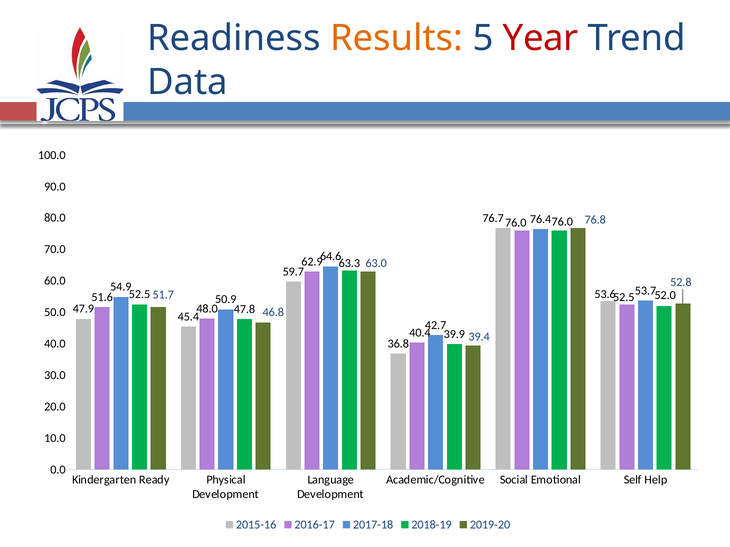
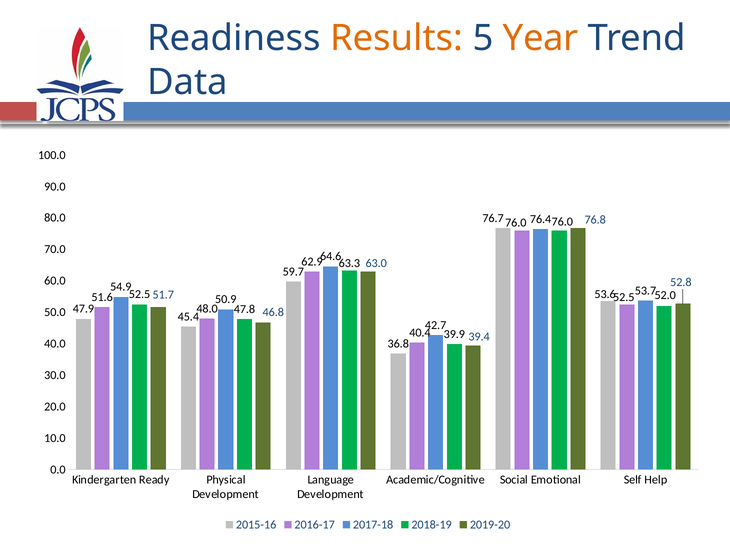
Year colour: red -> orange (541, 38)
